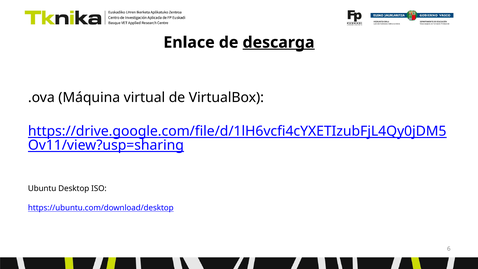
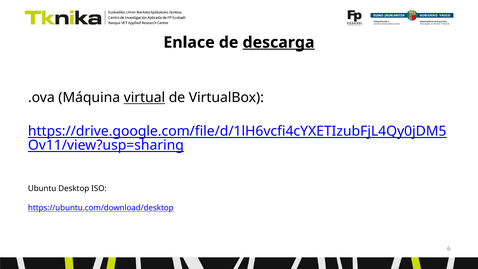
virtual underline: none -> present (144, 98)
